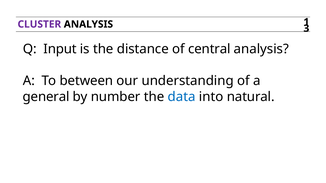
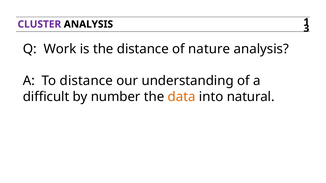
Input: Input -> Work (60, 49)
central: central -> nature (209, 49)
To between: between -> distance (86, 81)
general: general -> difficult (46, 97)
data colour: blue -> orange (182, 97)
